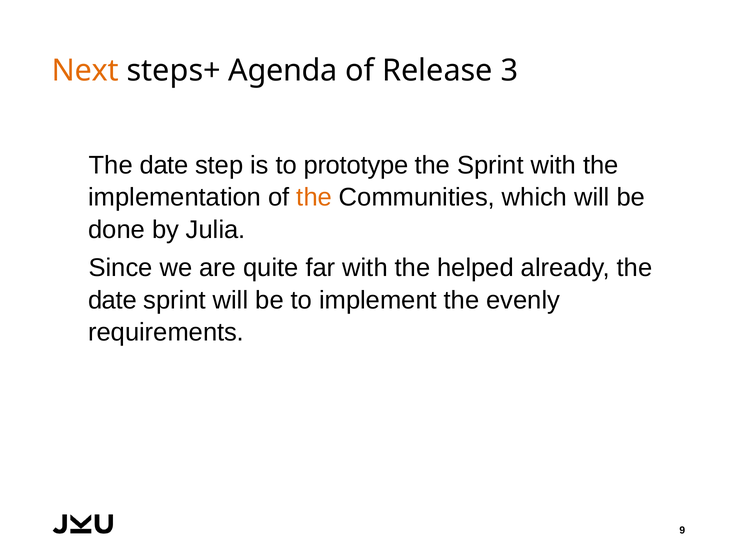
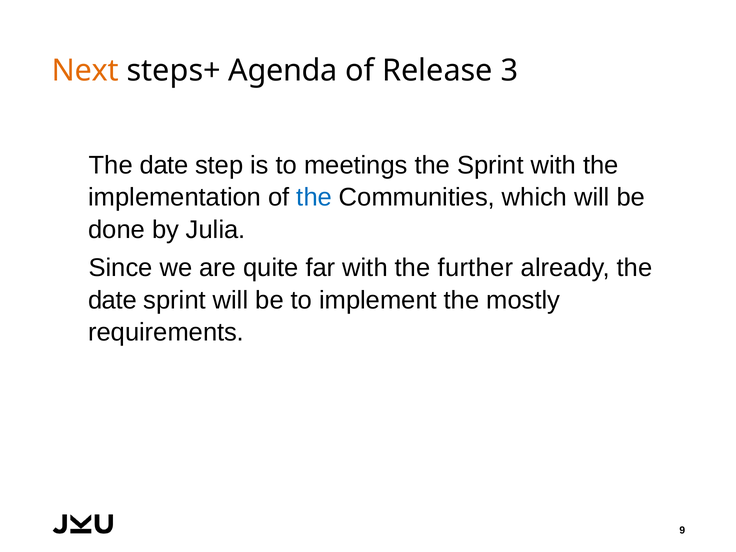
prototype: prototype -> meetings (356, 165)
the colour: orange -> blue (314, 198)
helped: helped -> further (475, 268)
evenly: evenly -> mostly (523, 300)
